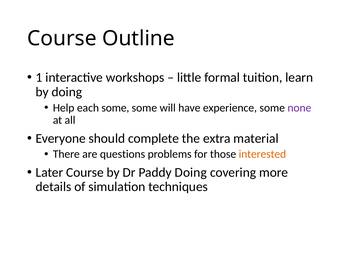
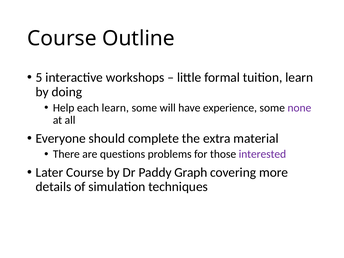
1: 1 -> 5 (39, 78)
each some: some -> learn (115, 108)
interested colour: orange -> purple (262, 154)
Paddy Doing: Doing -> Graph (191, 172)
